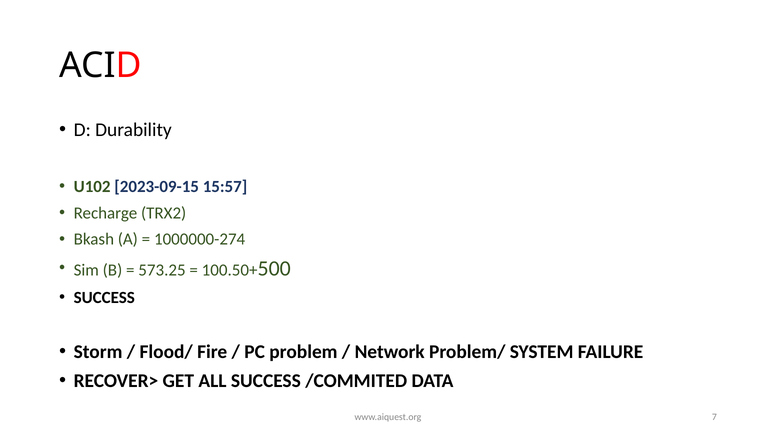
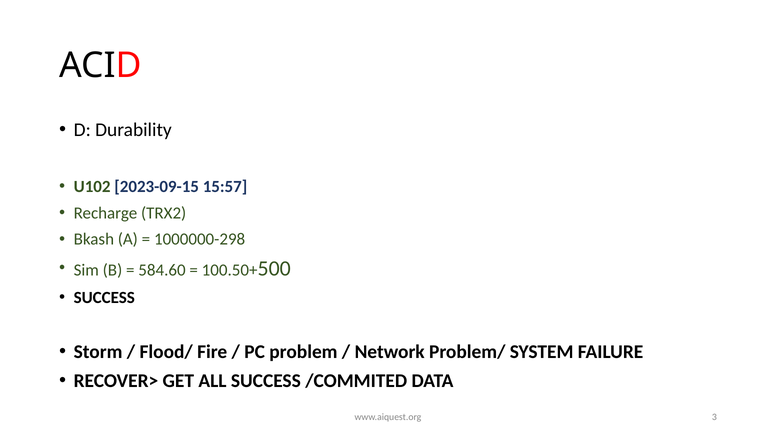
1000000-274: 1000000-274 -> 1000000-298 (200, 239)
573.25: 573.25 -> 584.60 (162, 270)
7: 7 -> 3 (714, 417)
